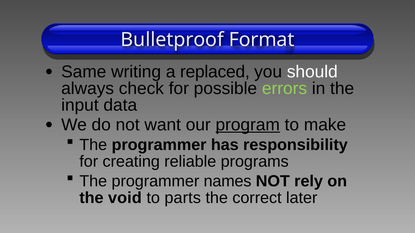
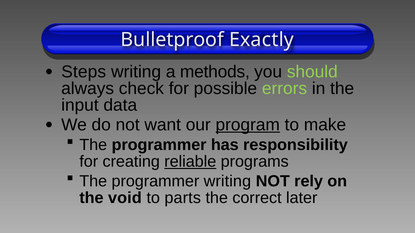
Format: Format -> Exactly (261, 40)
Same: Same -> Steps (84, 72)
replaced: replaced -> methods (215, 72)
should colour: white -> light green (312, 72)
reliable underline: none -> present (190, 162)
programmer names: names -> writing (227, 181)
